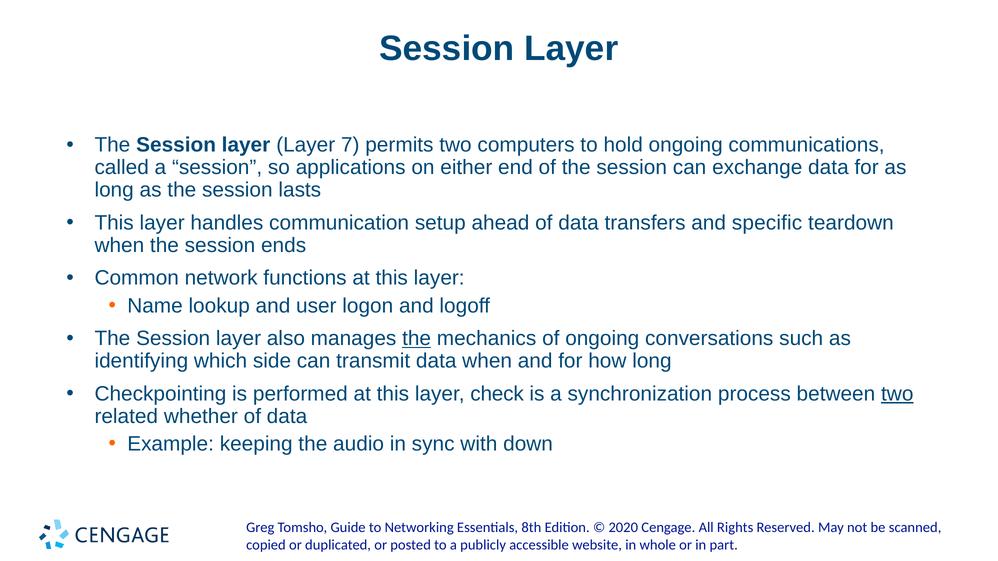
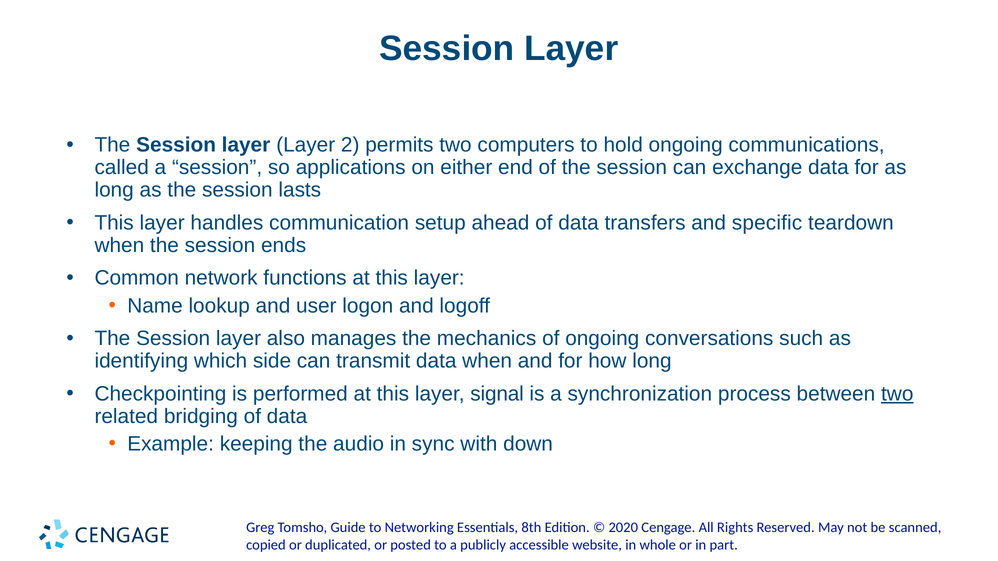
7: 7 -> 2 (350, 145)
the underline: present -> none (417, 339)
check: check -> signal (497, 394)
whether: whether -> bridging (201, 417)
